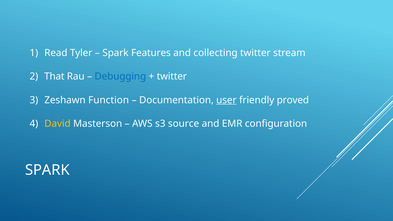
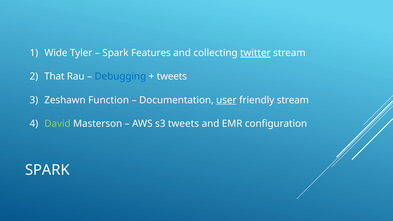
Read: Read -> Wide (56, 53)
twitter underline: none -> present (255, 53)
twitter: twitter -> tweets (172, 76)
friendly proved: proved -> stream (293, 100)
David colour: yellow -> light green (57, 124)
s3 source: source -> tweets (184, 124)
